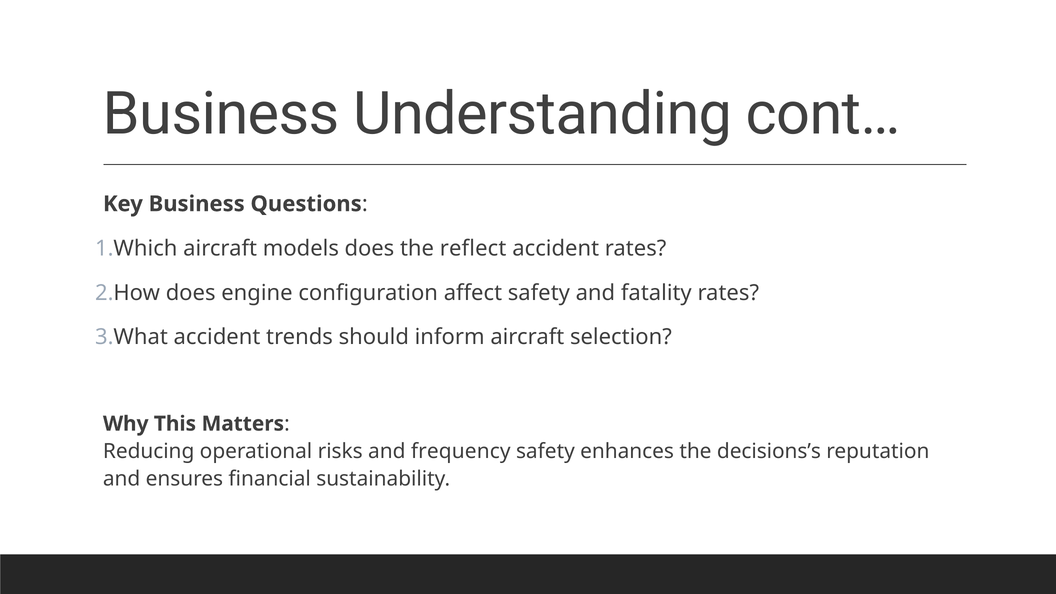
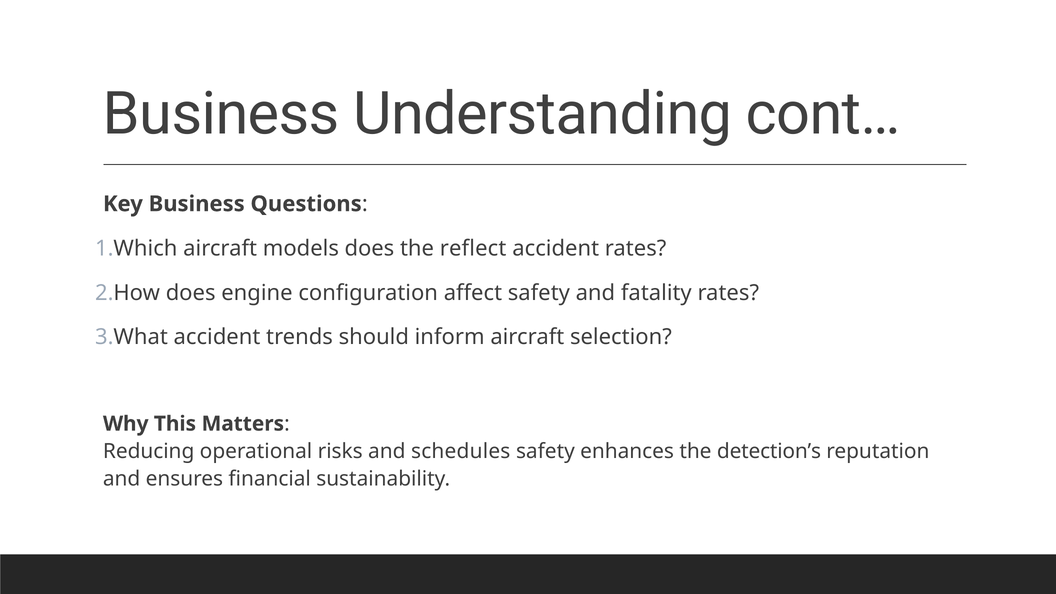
frequency: frequency -> schedules (461, 451)
decisions’s: decisions’s -> detection’s (769, 451)
